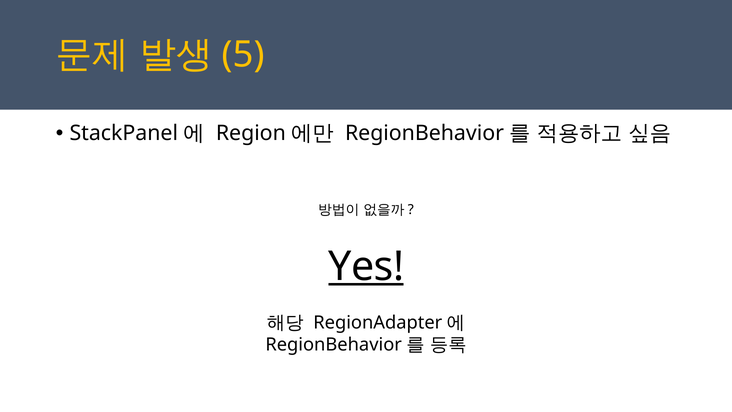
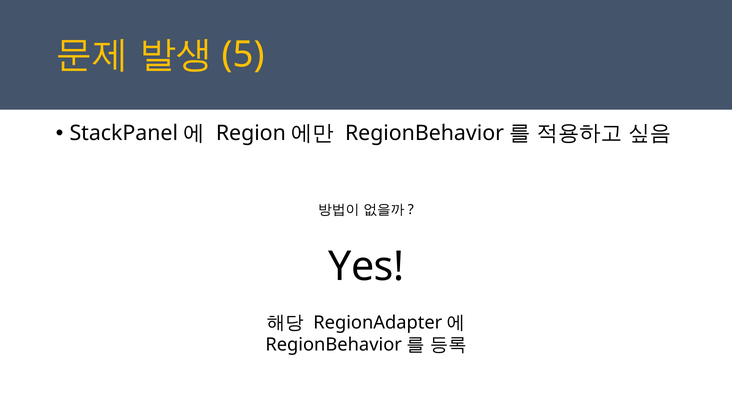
Yes underline: present -> none (366, 266)
